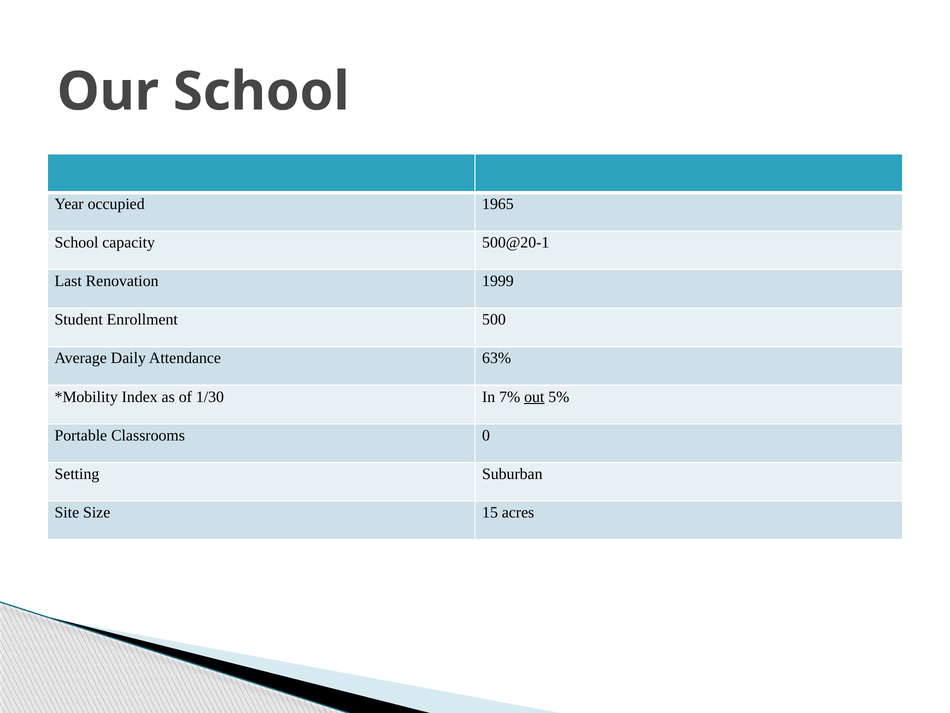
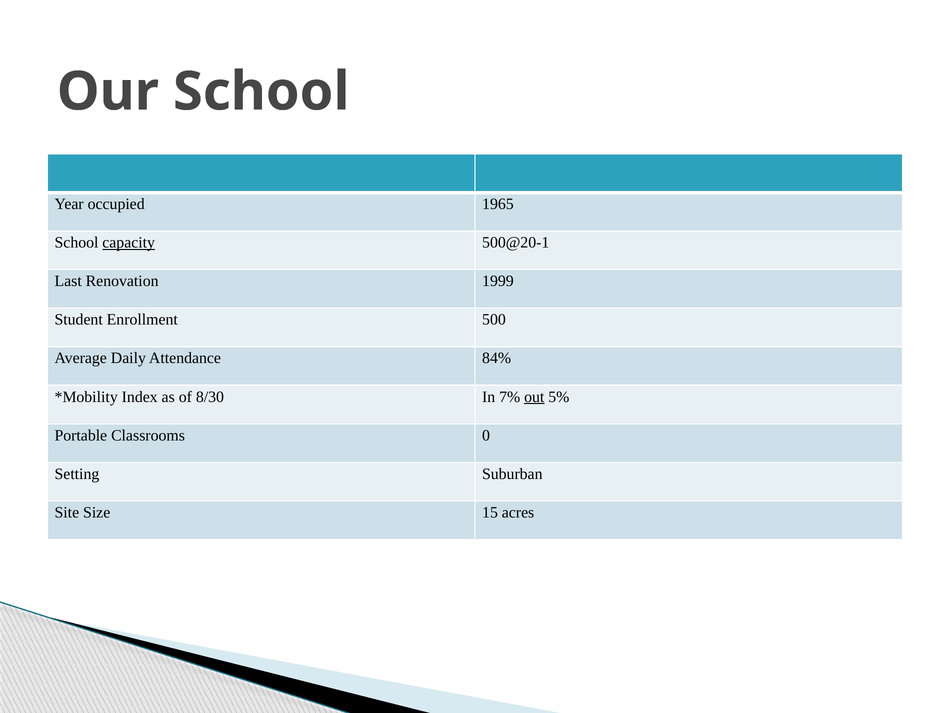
capacity underline: none -> present (129, 242)
63%: 63% -> 84% (497, 358)
1/30: 1/30 -> 8/30 (210, 397)
